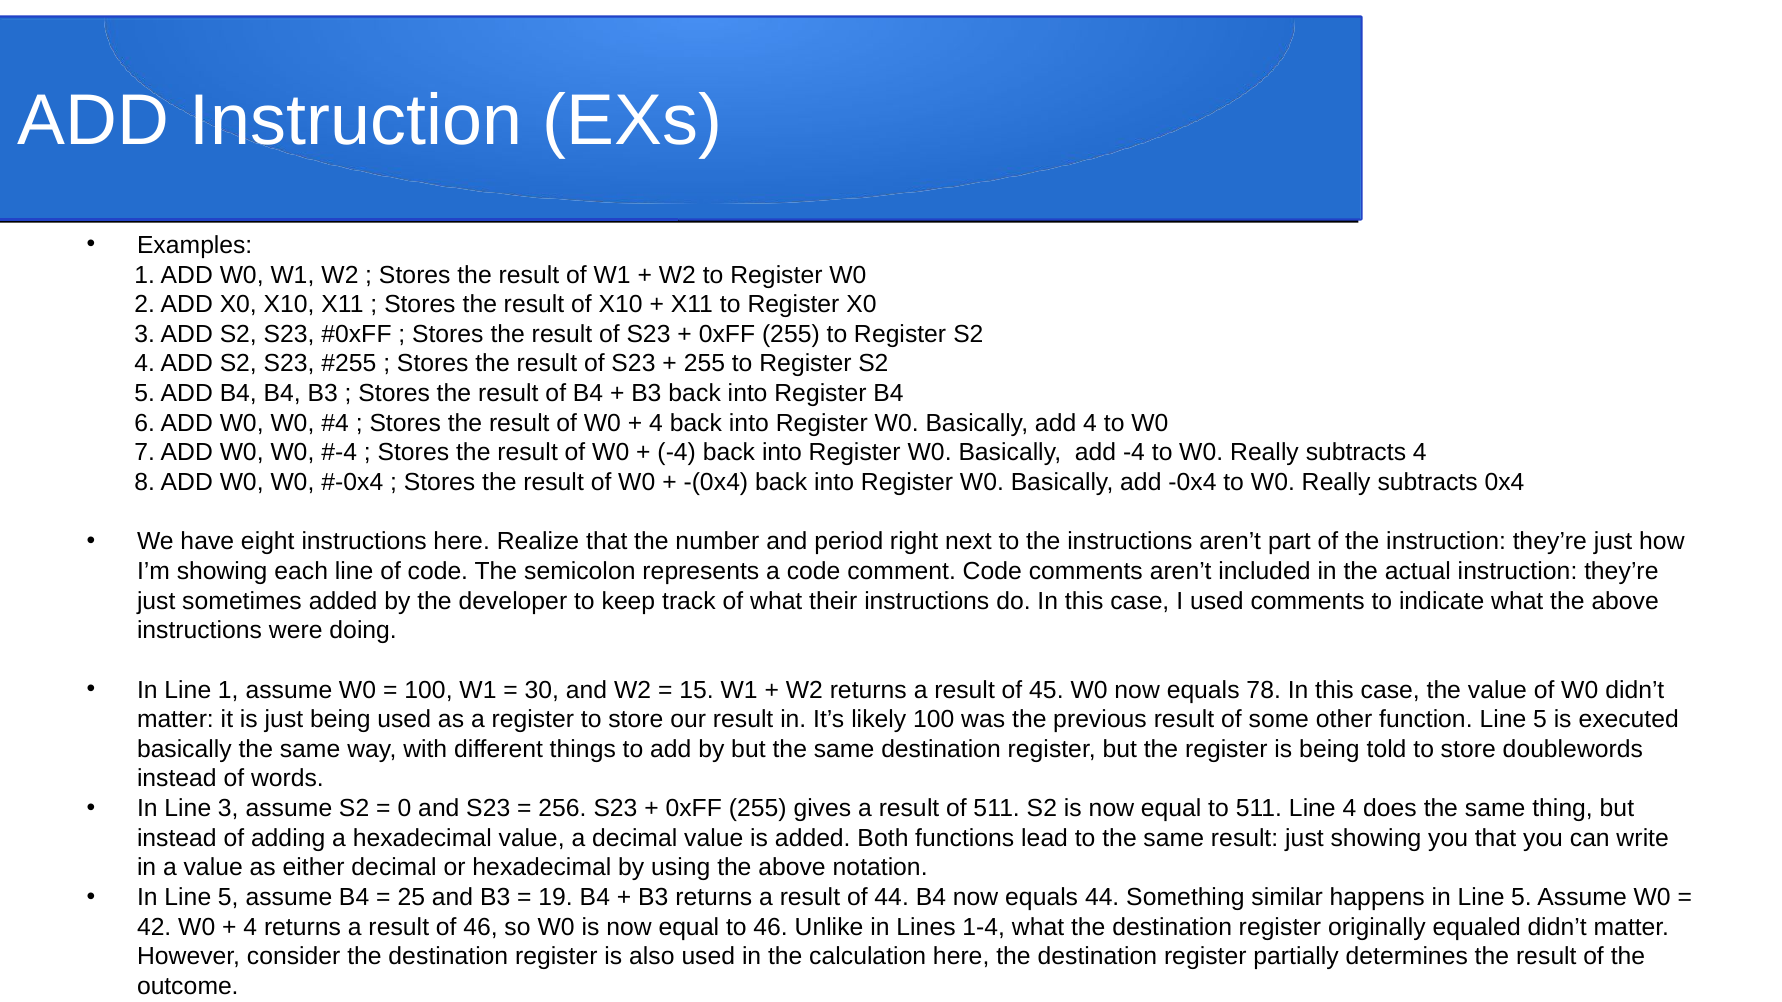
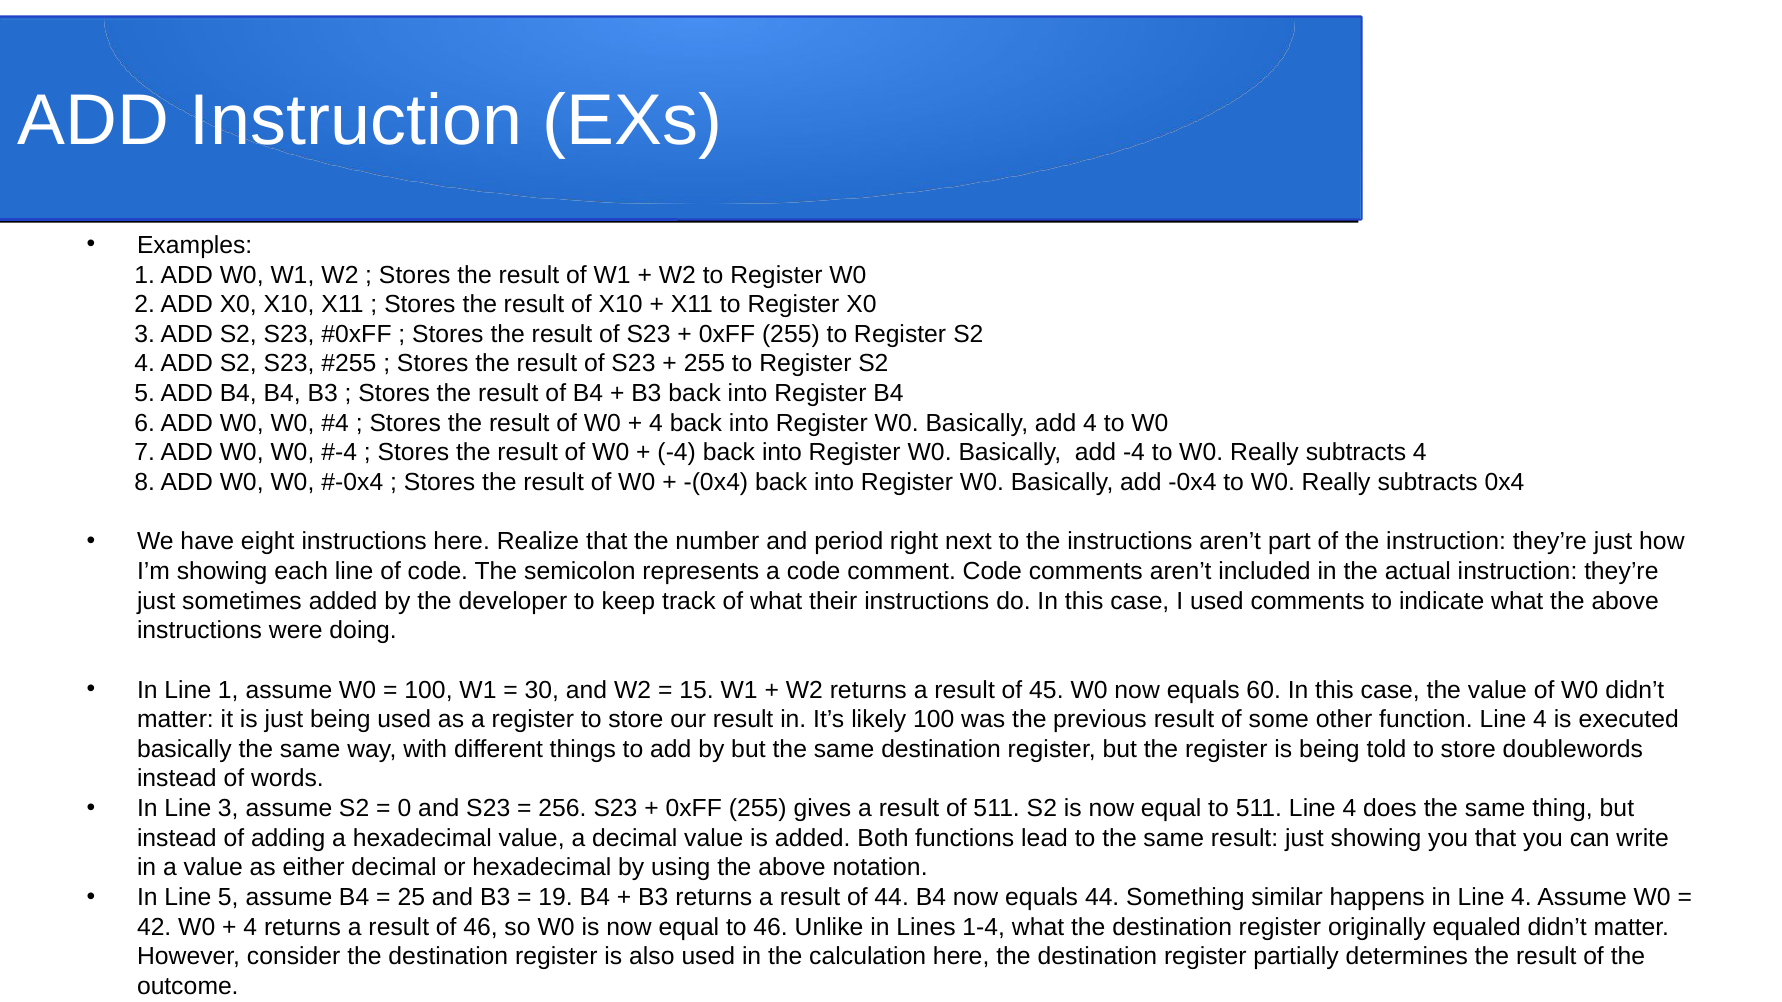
78: 78 -> 60 (1264, 690)
function Line 5: 5 -> 4 (1540, 720)
happens in Line 5: 5 -> 4 (1522, 897)
